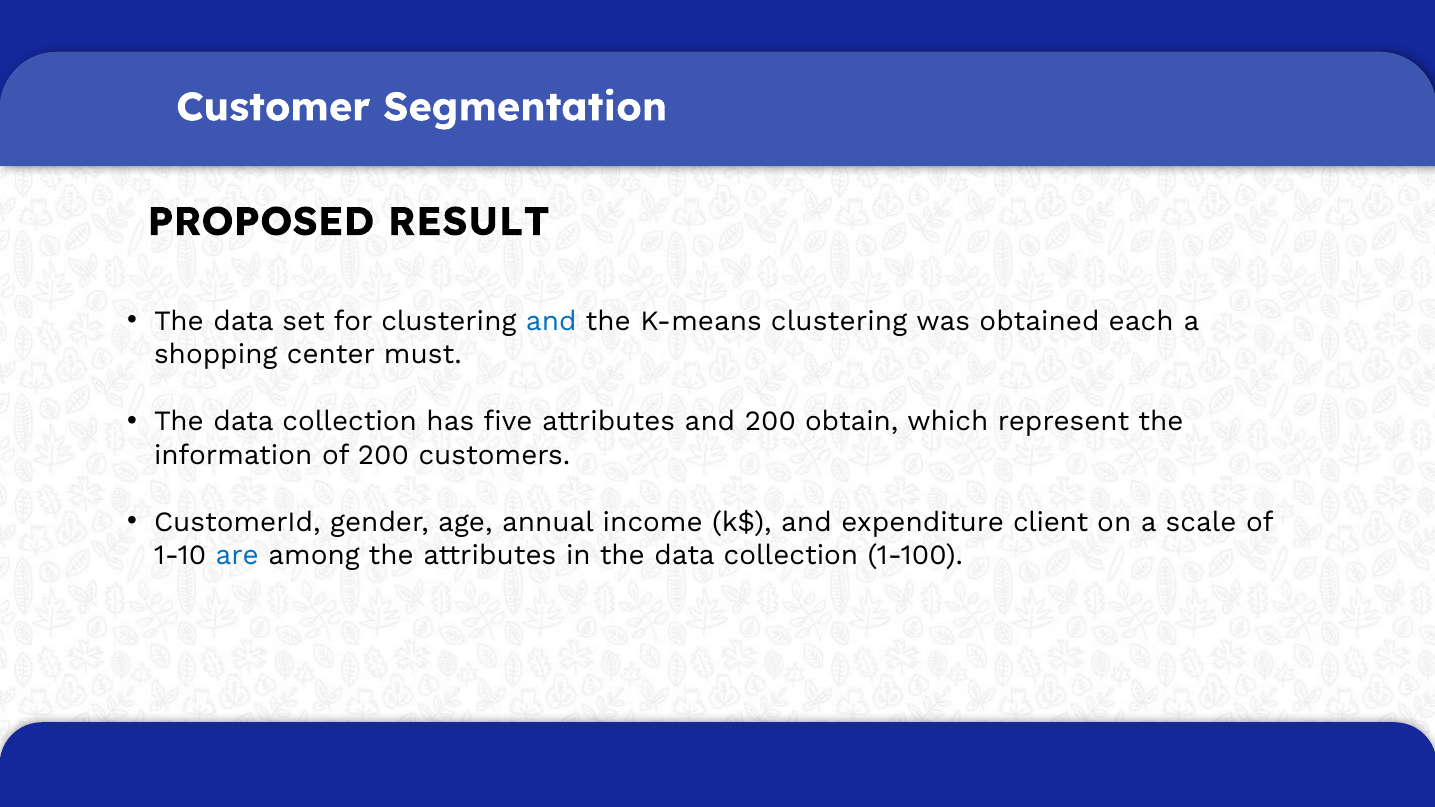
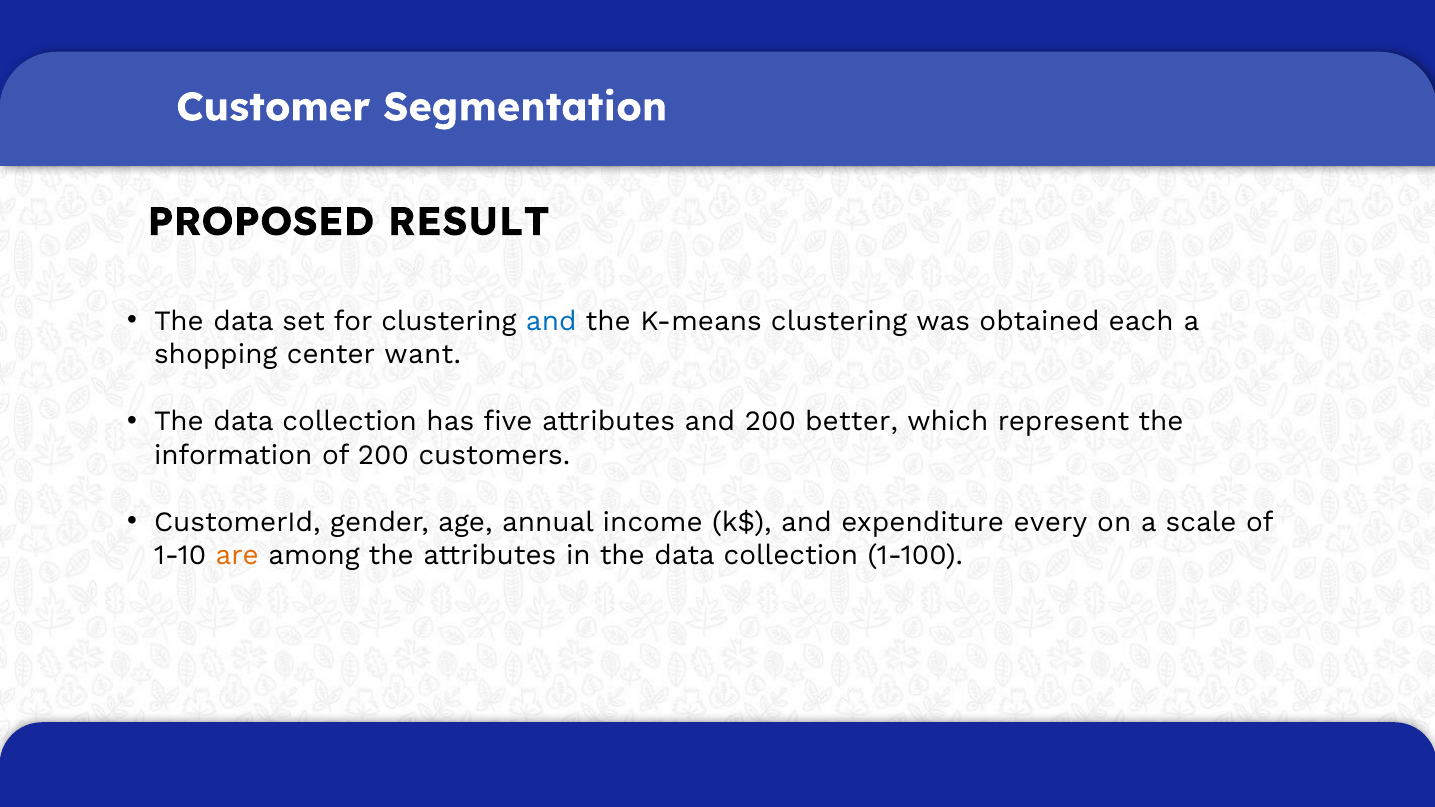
must: must -> want (423, 355)
obtain: obtain -> better (852, 422)
client: client -> every (1050, 522)
are colour: blue -> orange (237, 556)
